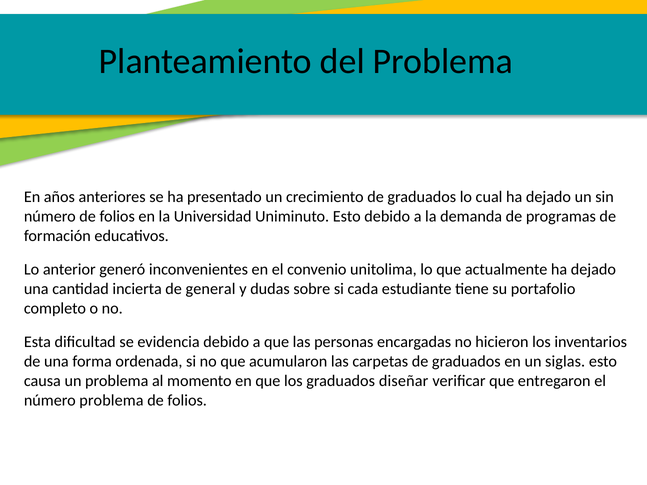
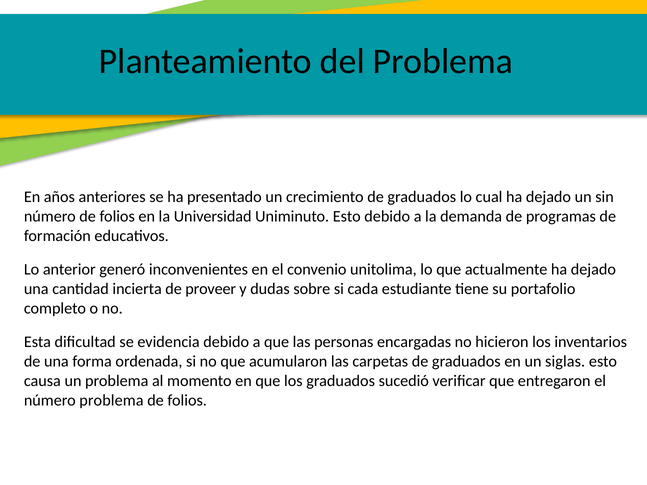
general: general -> proveer (211, 289)
diseñar: diseñar -> sucedió (404, 381)
